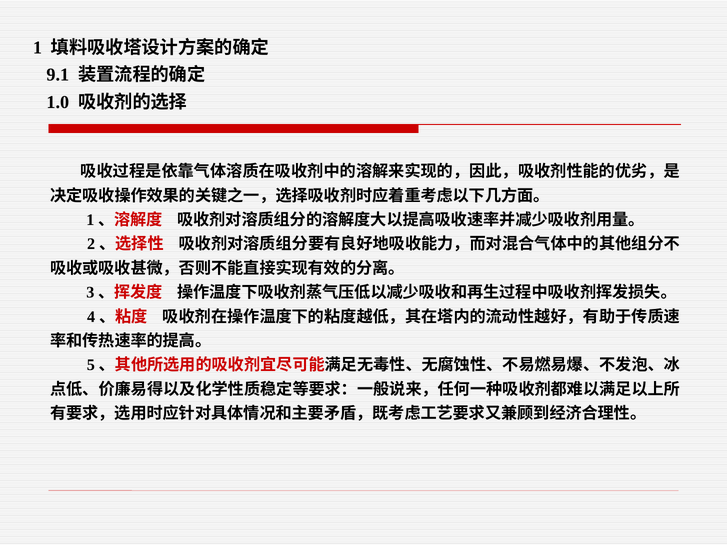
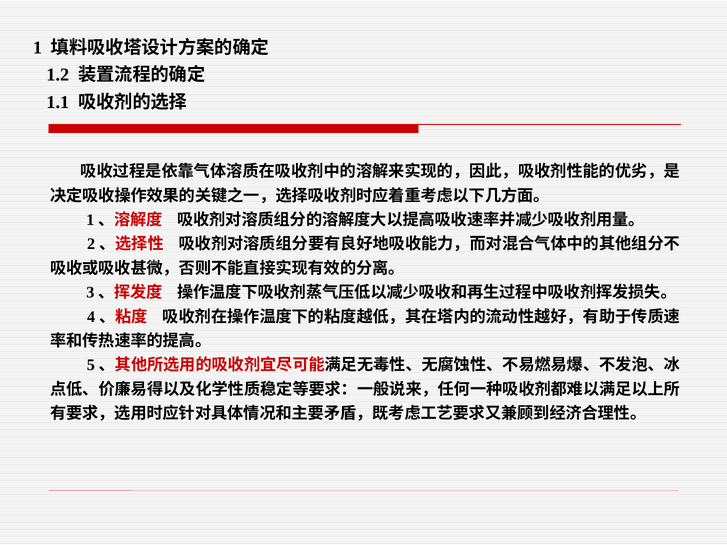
9.1: 9.1 -> 1.2 (58, 75)
1.0: 1.0 -> 1.1 (58, 102)
